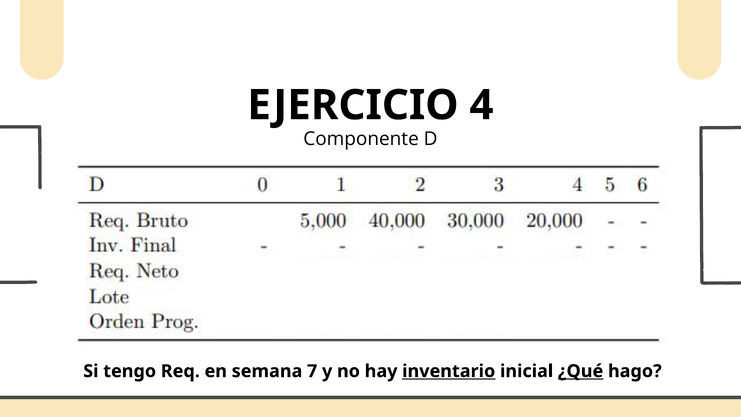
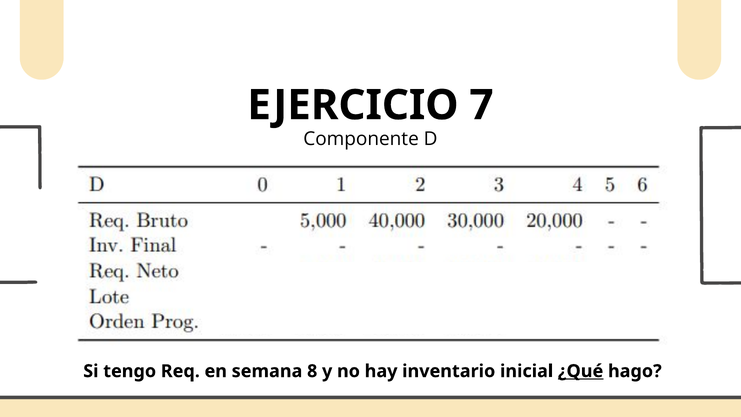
4: 4 -> 7 (481, 105)
7: 7 -> 8 (312, 371)
inventario underline: present -> none (449, 371)
